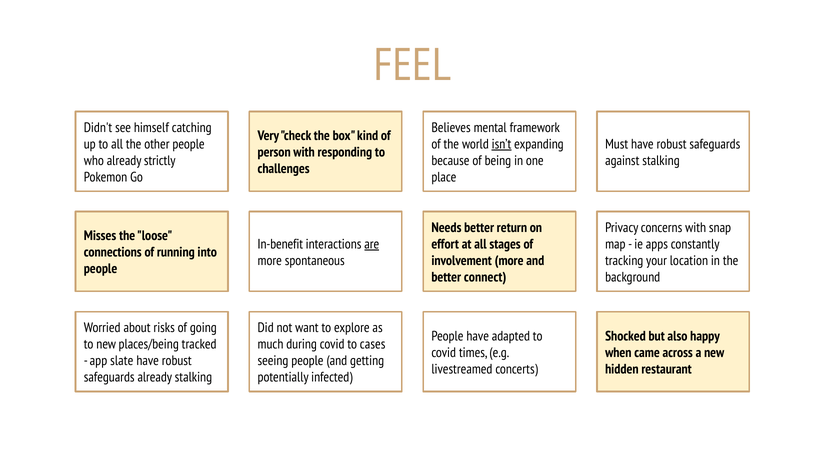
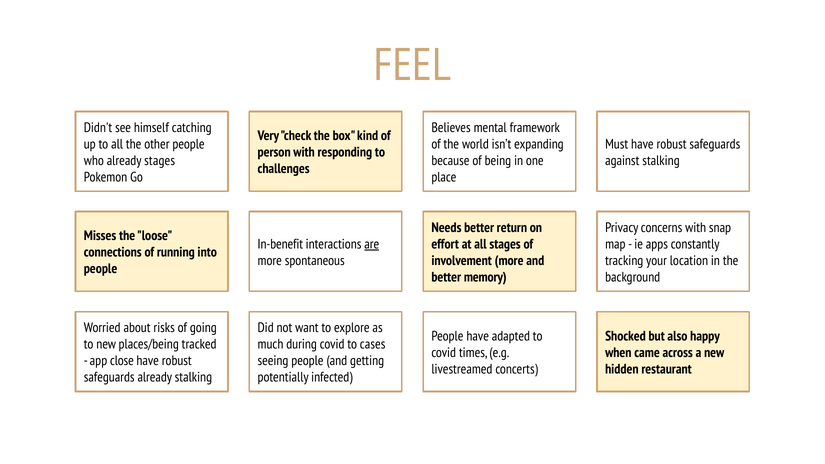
isn’t underline: present -> none (502, 144)
already strictly: strictly -> stages (160, 161)
connect: connect -> memory (485, 277)
slate: slate -> close (122, 361)
